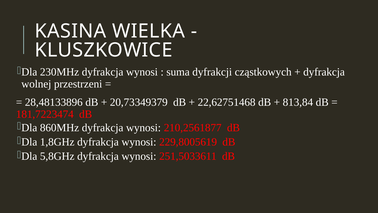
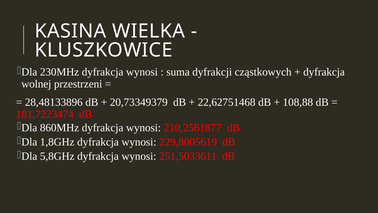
813,84: 813,84 -> 108,88 (298, 102)
